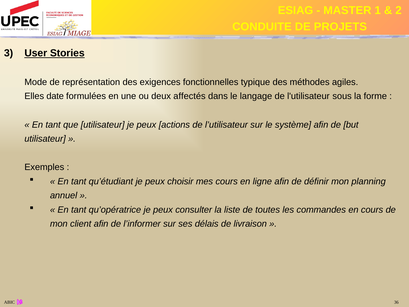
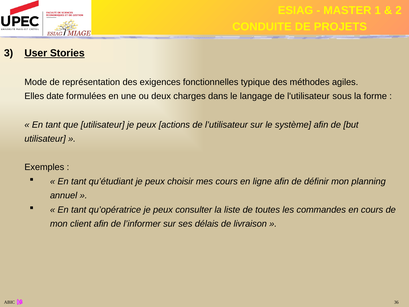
affectés: affectés -> charges (190, 96)
